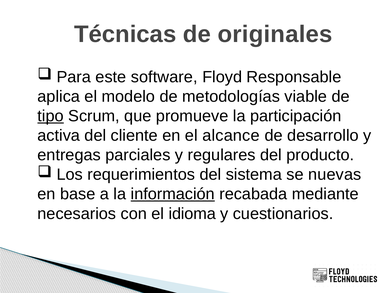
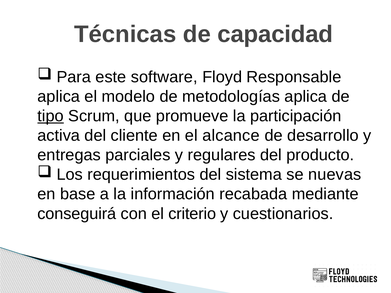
originales: originales -> capacidad (275, 34)
metodologías viable: viable -> aplica (306, 97)
información underline: present -> none (173, 194)
necesarios: necesarios -> conseguirá (77, 214)
idioma: idioma -> criterio (192, 214)
